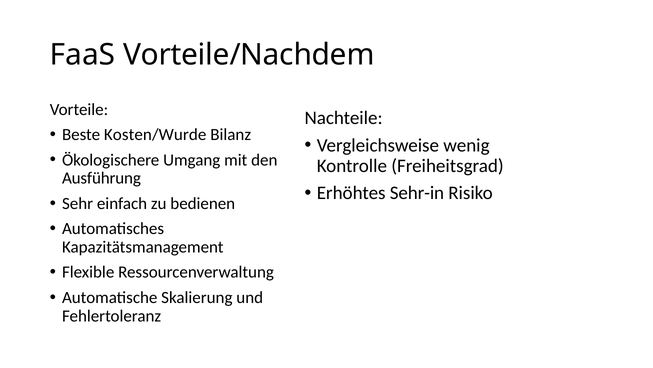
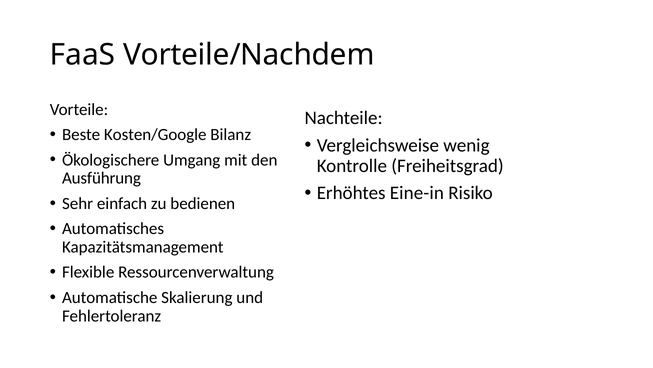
Kosten/Wurde: Kosten/Wurde -> Kosten/Google (155, 134)
Sehr-in: Sehr-in -> Eine-in (417, 193)
